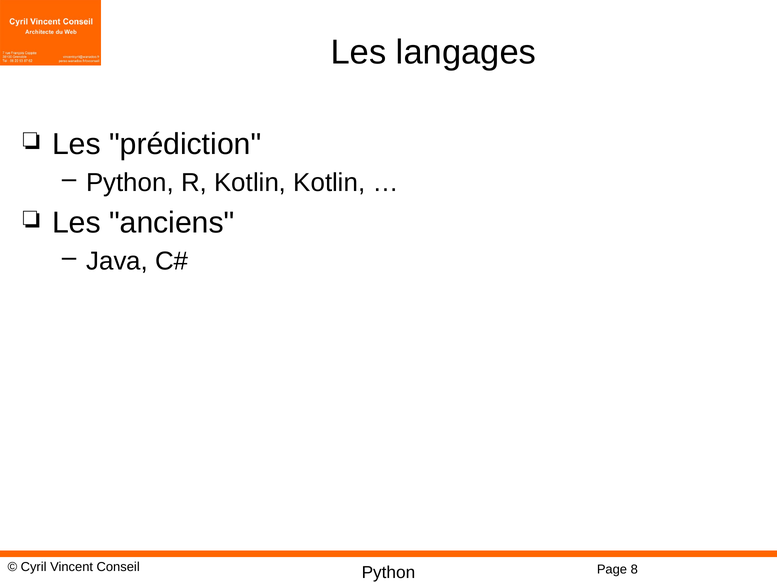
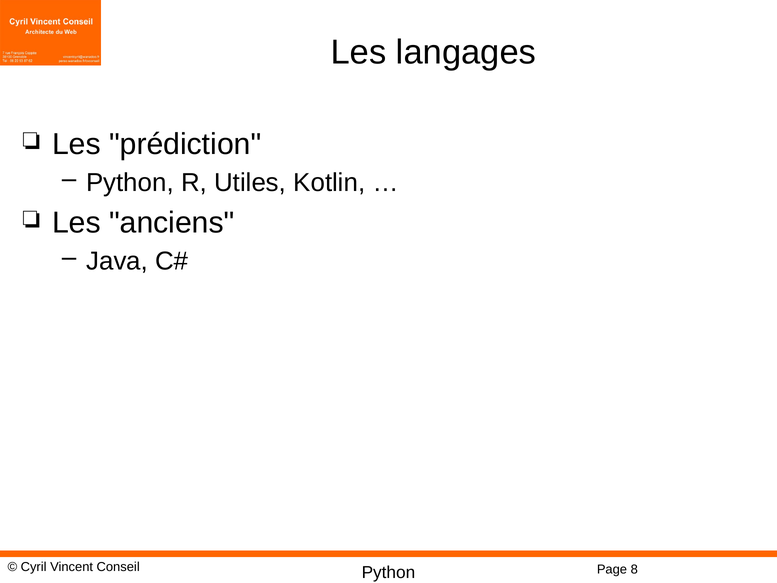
R Kotlin: Kotlin -> Utiles (250, 183)
